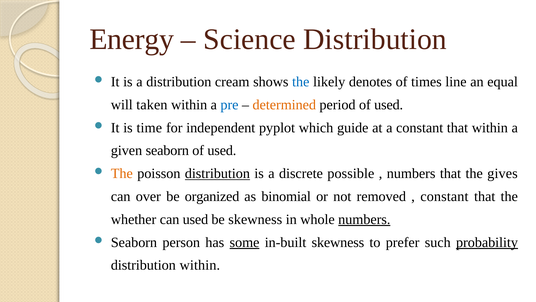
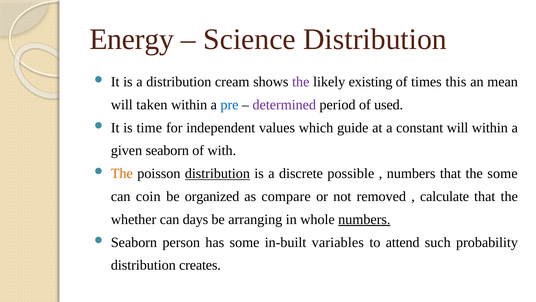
the colour: blue -> purple (301, 82)
denotes: denotes -> existing (371, 82)
line: line -> this (456, 82)
equal: equal -> mean (503, 82)
determined colour: orange -> purple (284, 105)
pyplot: pyplot -> values (277, 127)
a constant that: that -> will (458, 127)
used: used -> with (222, 150)
the gives: gives -> some (502, 173)
over: over -> coin (148, 196)
binomial: binomial -> compare (286, 196)
constant: constant -> calculate (445, 196)
can used: used -> days (195, 219)
be skewness: skewness -> arranging (255, 219)
some underline: present -> none (245, 242)
in-built skewness: skewness -> variables (338, 242)
prefer: prefer -> attend (403, 242)
probability underline: present -> none (487, 242)
distribution within: within -> creates (200, 265)
